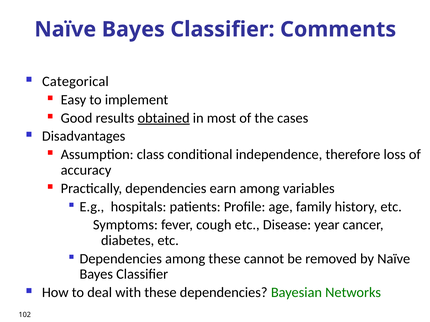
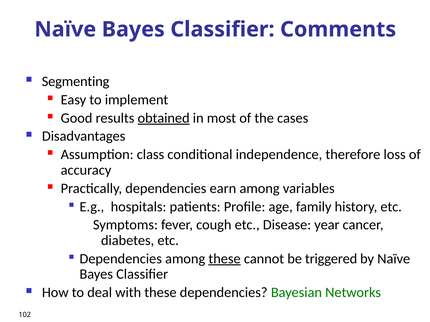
Categorical: Categorical -> Segmenting (76, 81)
these underline: none -> present (225, 259)
removed: removed -> triggered (331, 259)
